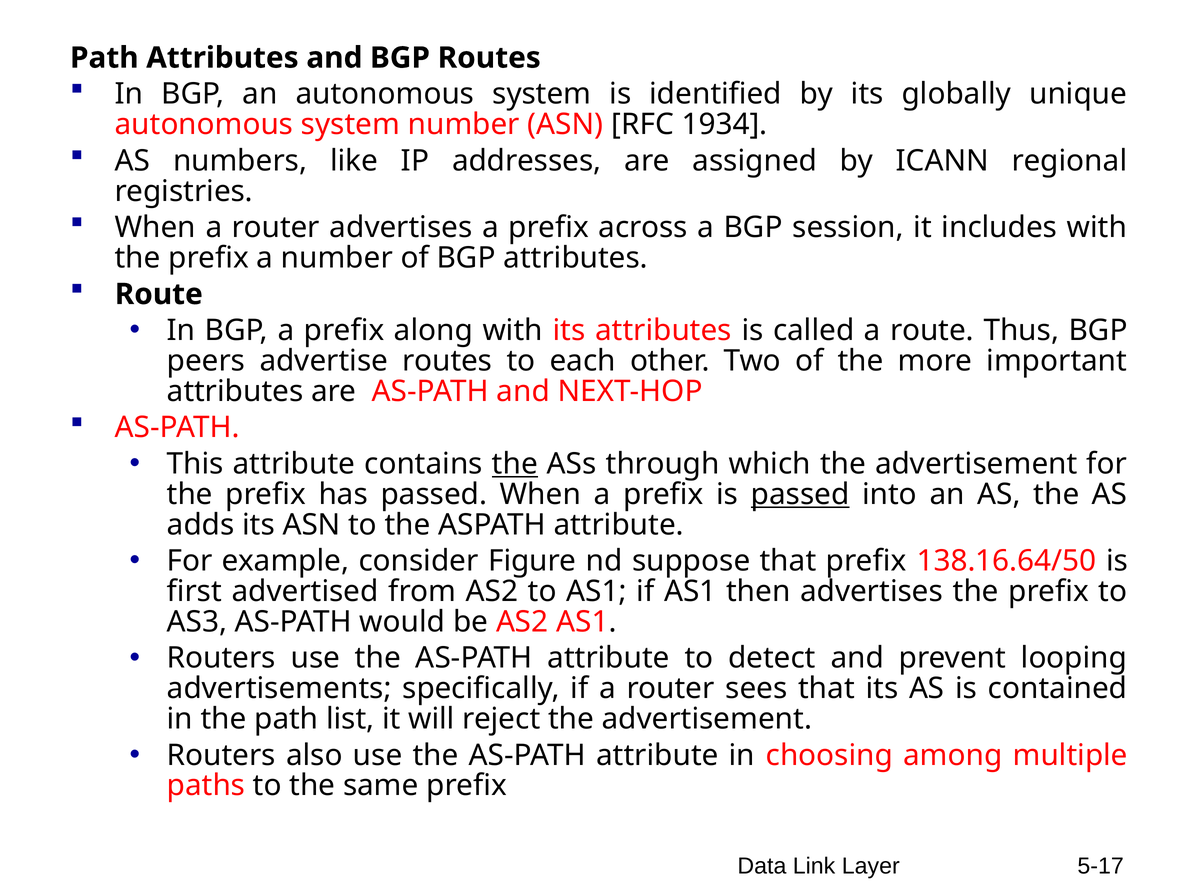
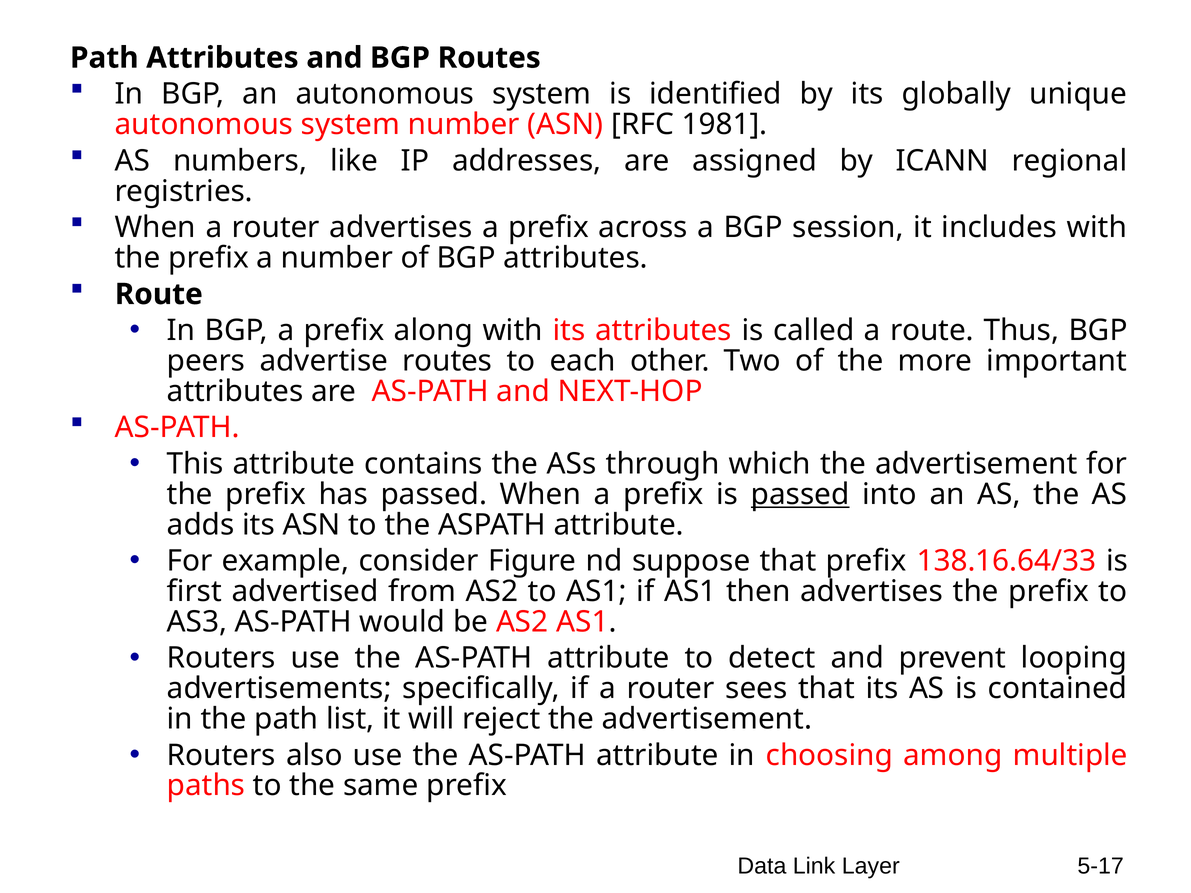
1934: 1934 -> 1981 (724, 125)
the underline: present -> none (515, 464)
138.16.64/50: 138.16.64/50 -> 138.16.64/33 (1007, 561)
